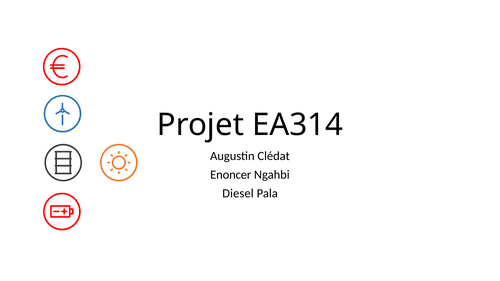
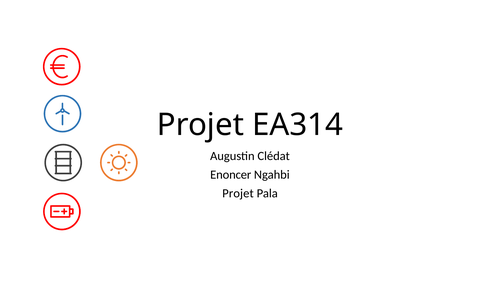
Diesel: Diesel -> Projet (238, 194)
